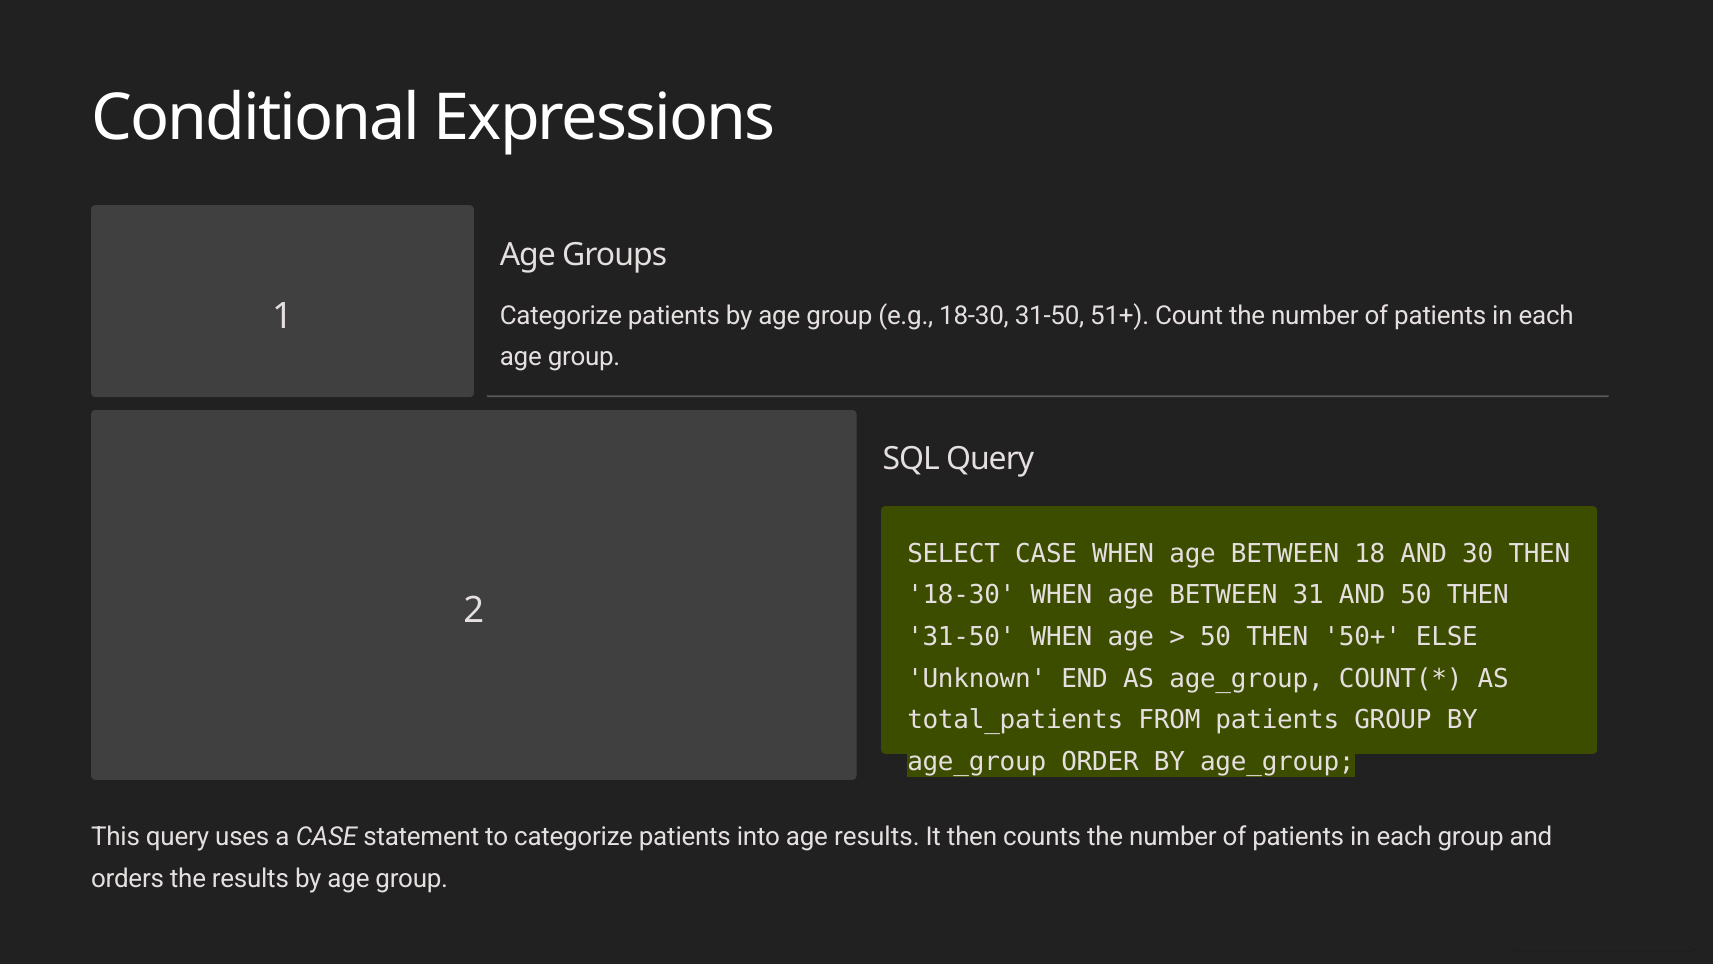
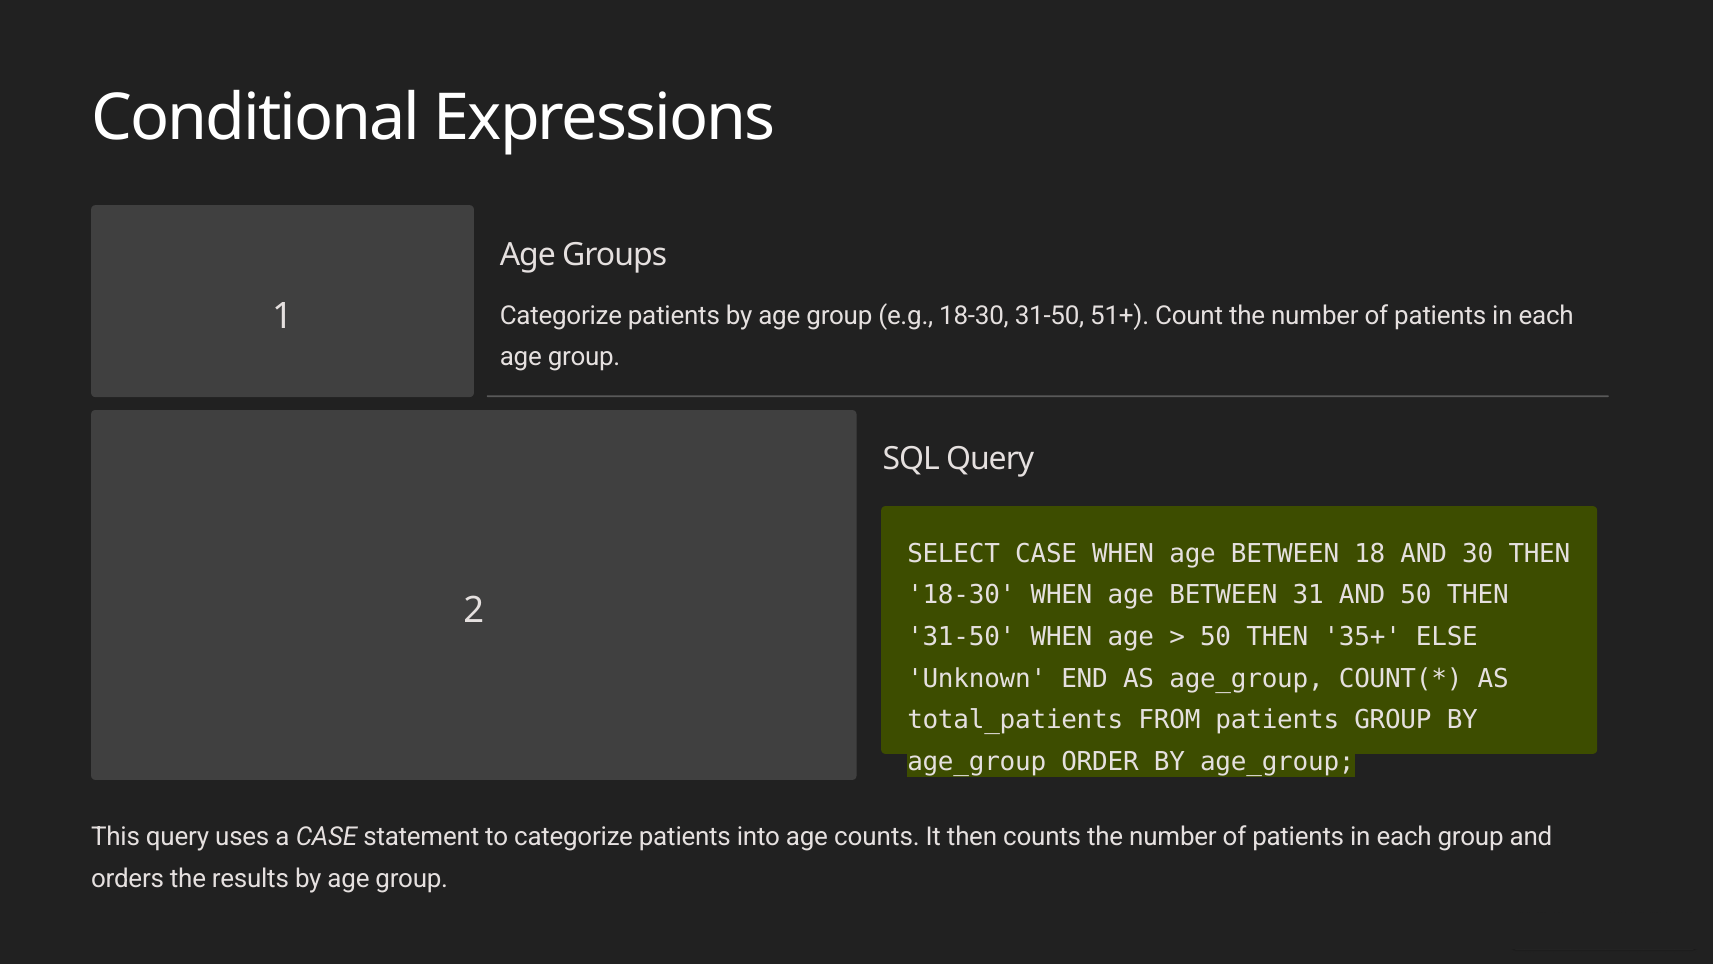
50+: 50+ -> 35+ (1362, 637)
age results: results -> counts (877, 837)
